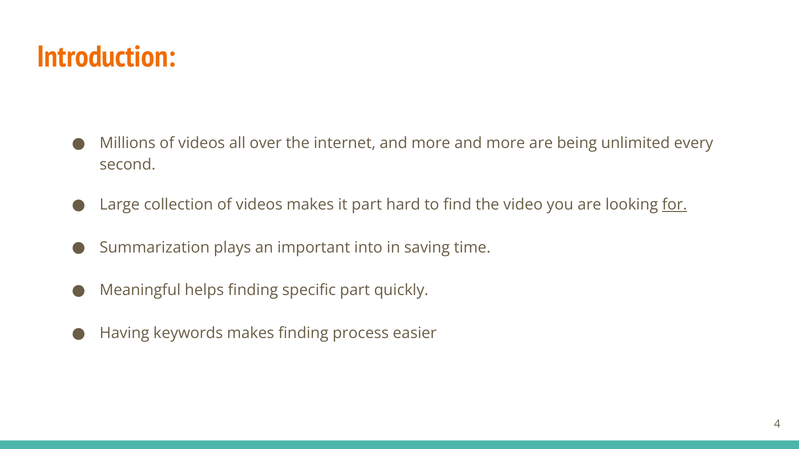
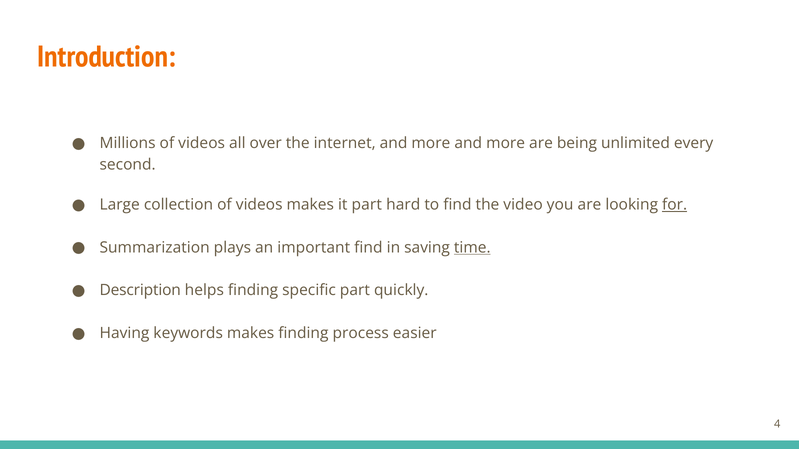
important into: into -> find (368, 248)
time underline: none -> present (472, 248)
Meaningful: Meaningful -> Description (140, 291)
